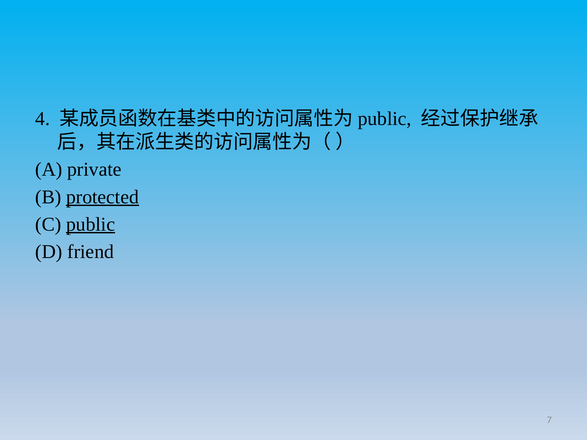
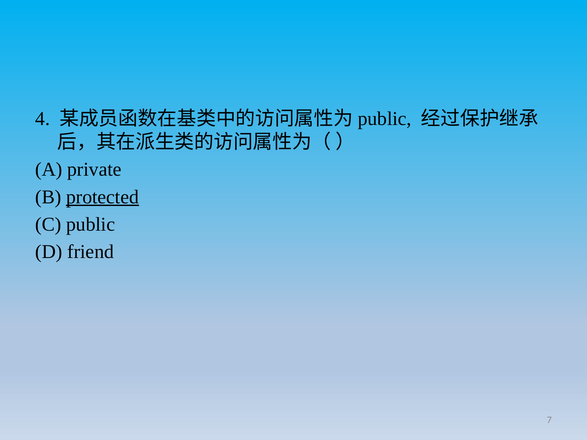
public underline: present -> none (91, 224)
